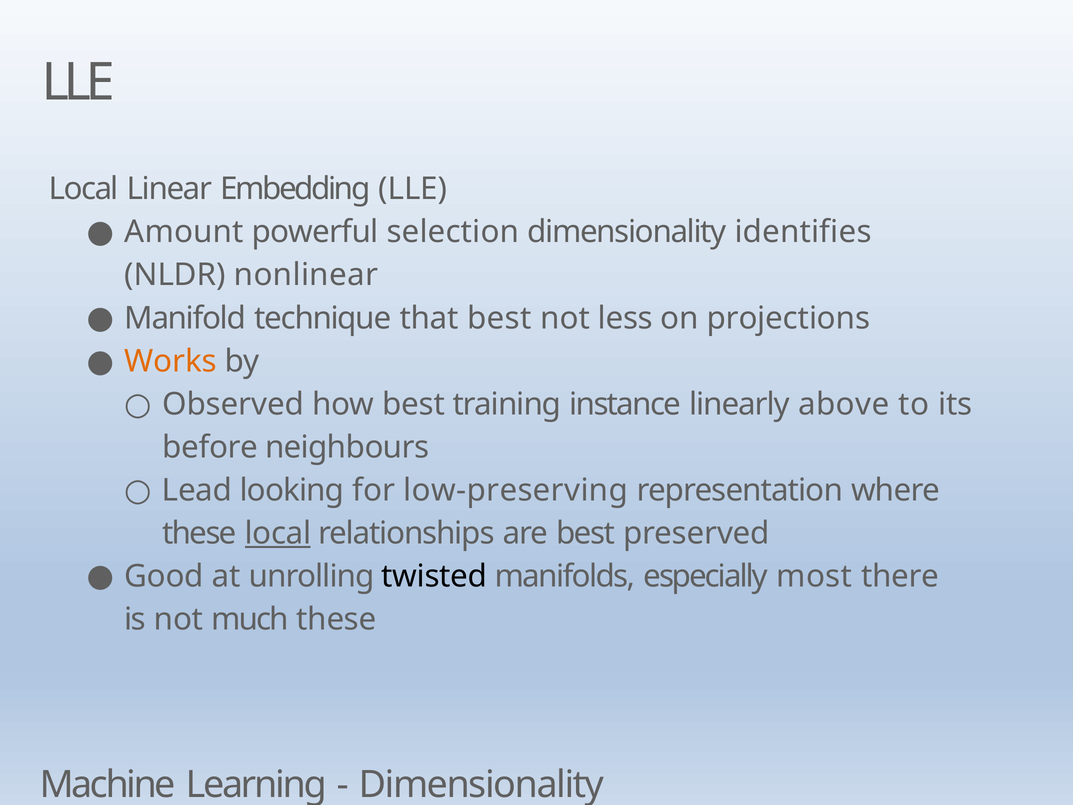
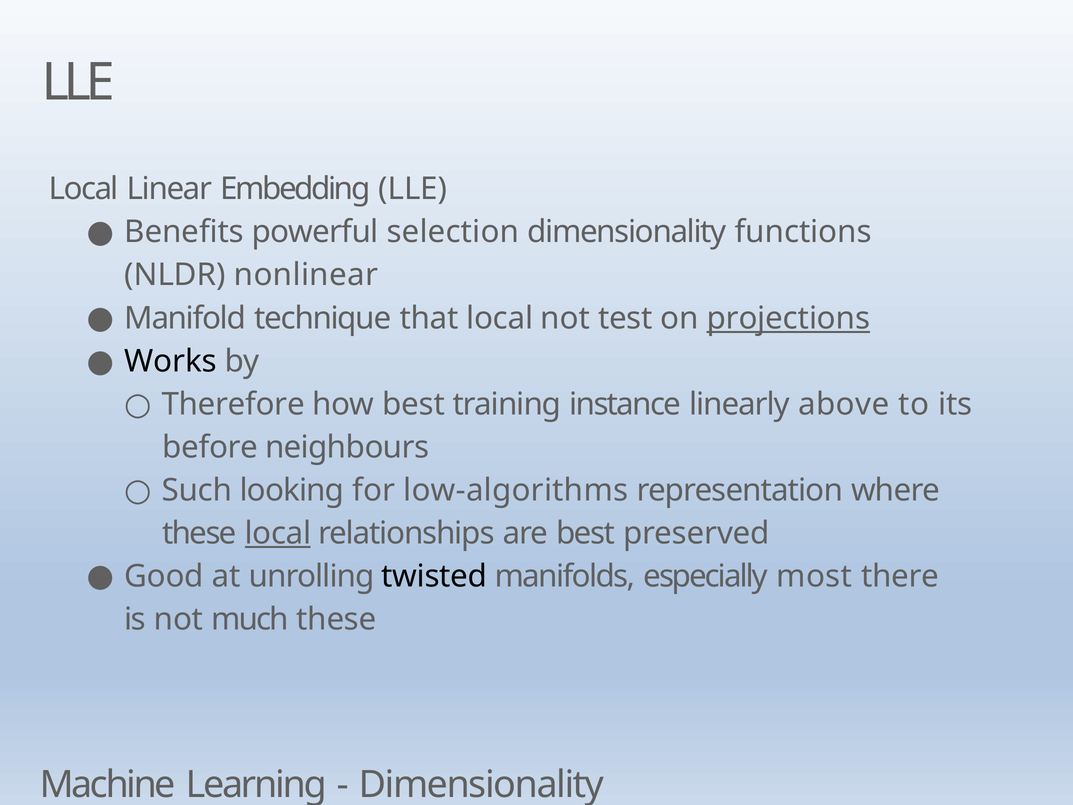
Amount: Amount -> Benefits (184, 232)
identifies: identifies -> functions (803, 232)
that best: best -> local (500, 318)
less: less -> test (625, 318)
projections underline: none -> present (788, 318)
Works colour: orange -> black (171, 361)
Observed: Observed -> Therefore (233, 404)
Lead: Lead -> Such (197, 490)
low-preserving: low-preserving -> low-algorithms (516, 490)
